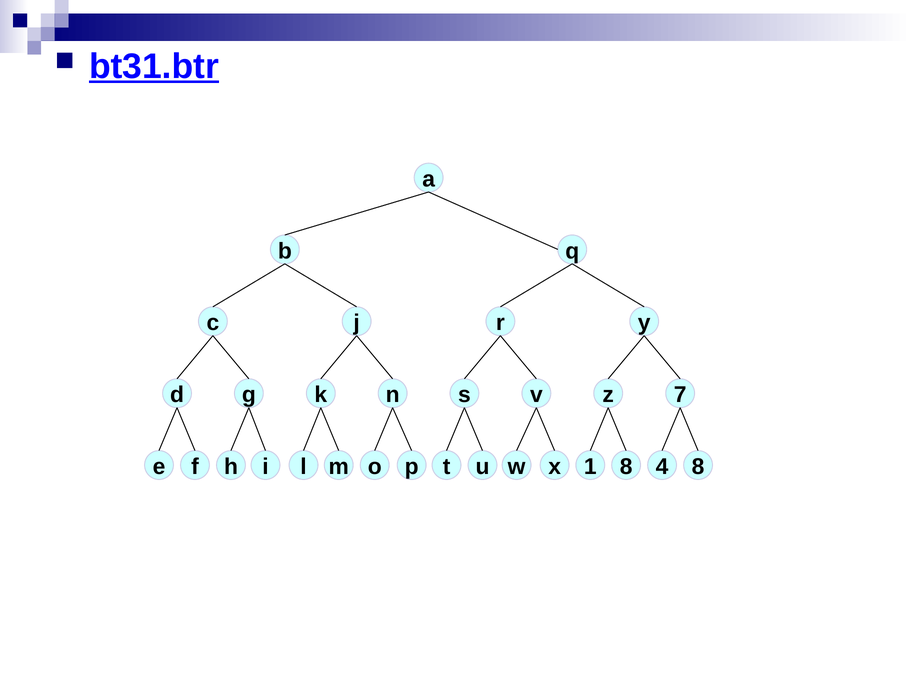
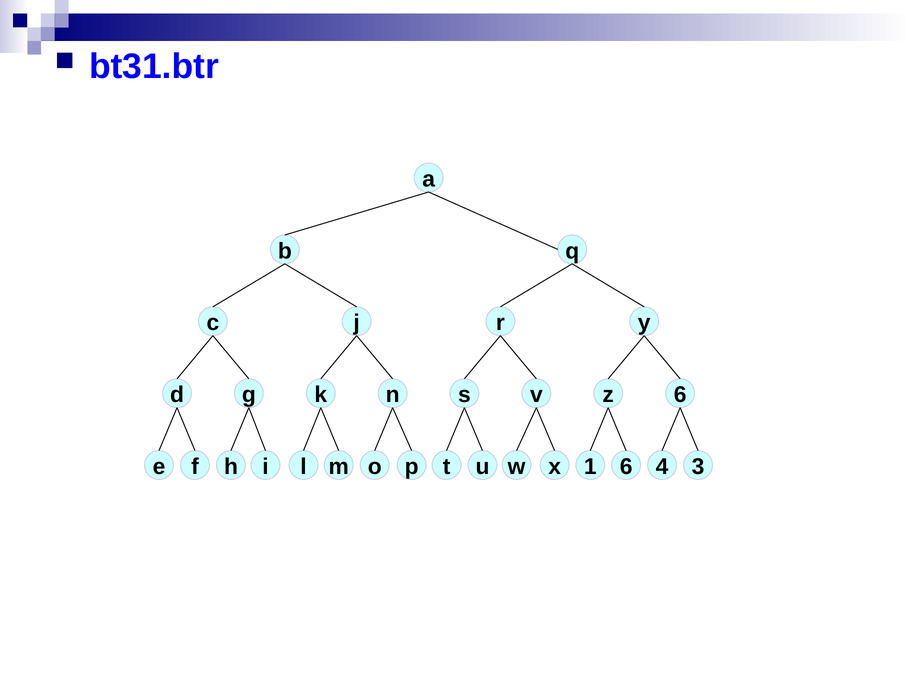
bt31.btr underline: present -> none (154, 66)
z 7: 7 -> 6 (680, 395)
1 8: 8 -> 6 (626, 466)
u 8: 8 -> 3 (698, 466)
